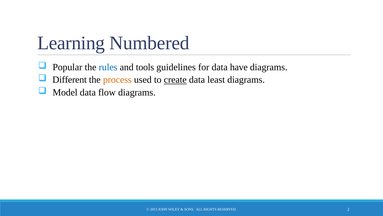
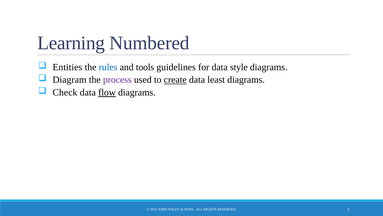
Popular: Popular -> Entities (67, 67)
have: have -> style (239, 67)
Different: Different -> Diagram (70, 80)
process colour: orange -> purple (117, 80)
Model: Model -> Check (65, 92)
flow underline: none -> present (107, 92)
